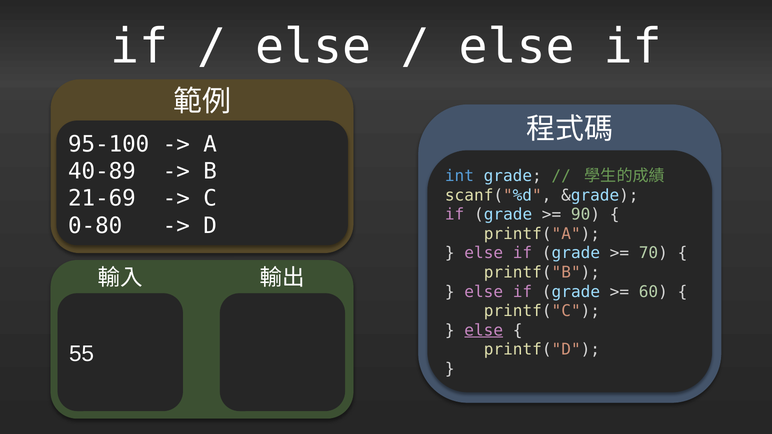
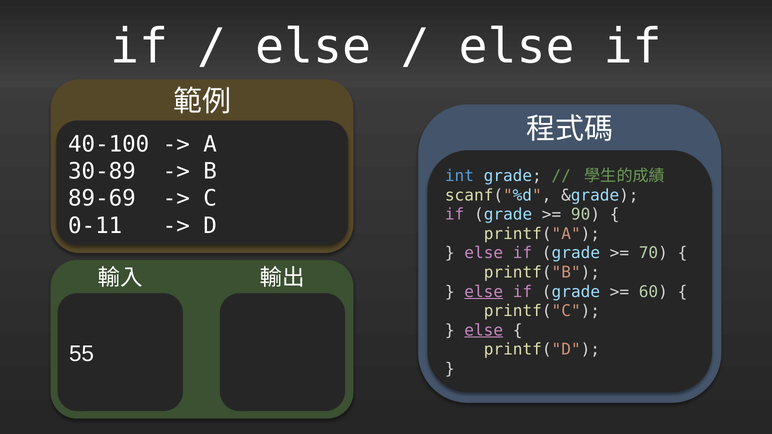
95-100: 95-100 -> 40-100 (109, 145)
40-89: 40-89 -> 30-89 (102, 172)
21-69: 21-69 -> 89-69 (102, 199)
0-80: 0-80 -> 0-11 (95, 226)
else underline: none -> present (484, 292)
